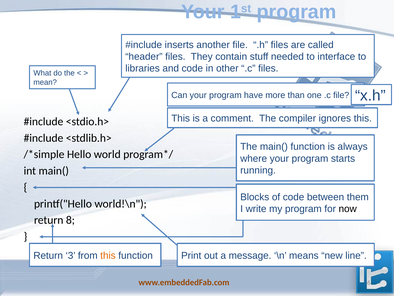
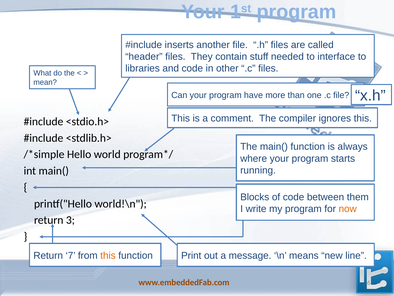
now colour: black -> orange (348, 209)
8: 8 -> 3 (70, 220)
3: 3 -> 7 (71, 255)
